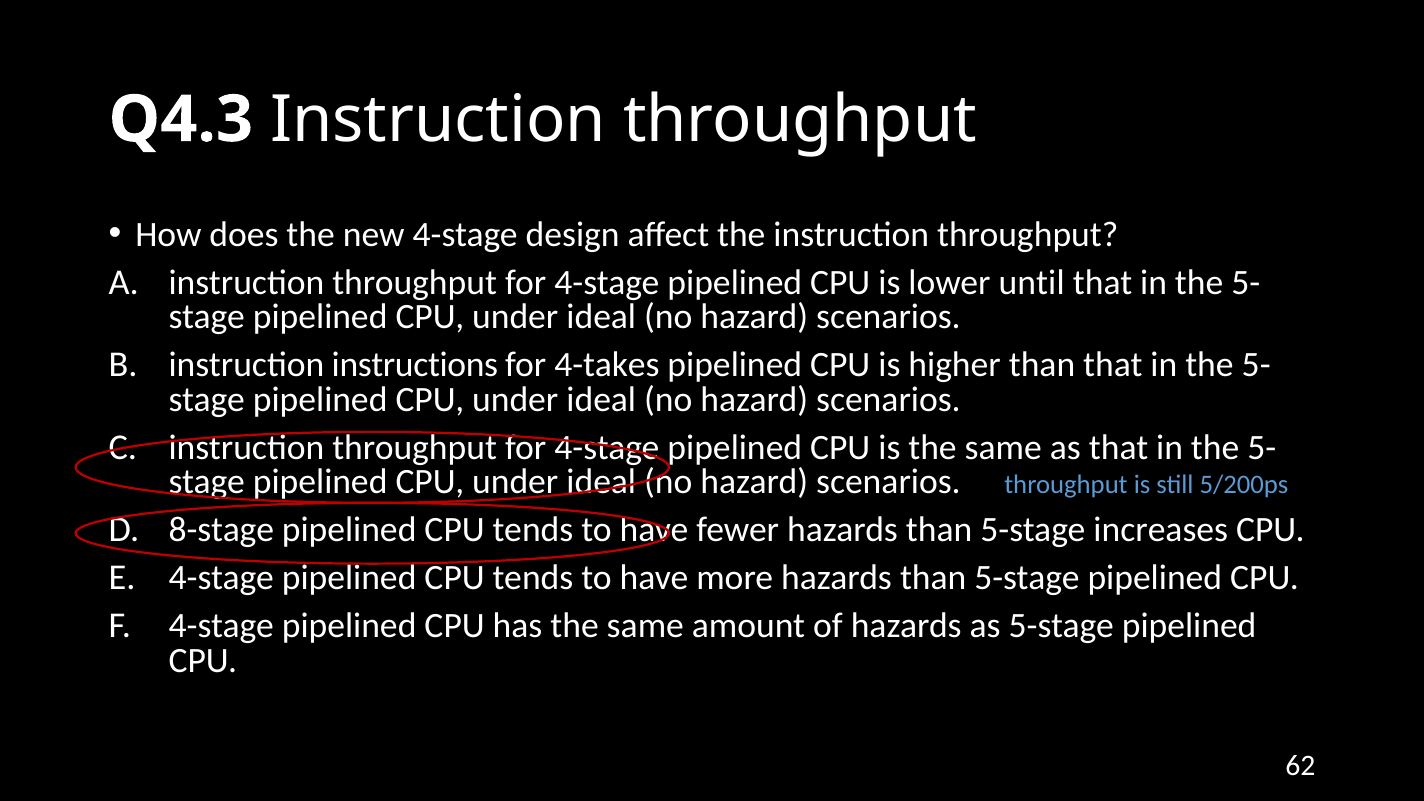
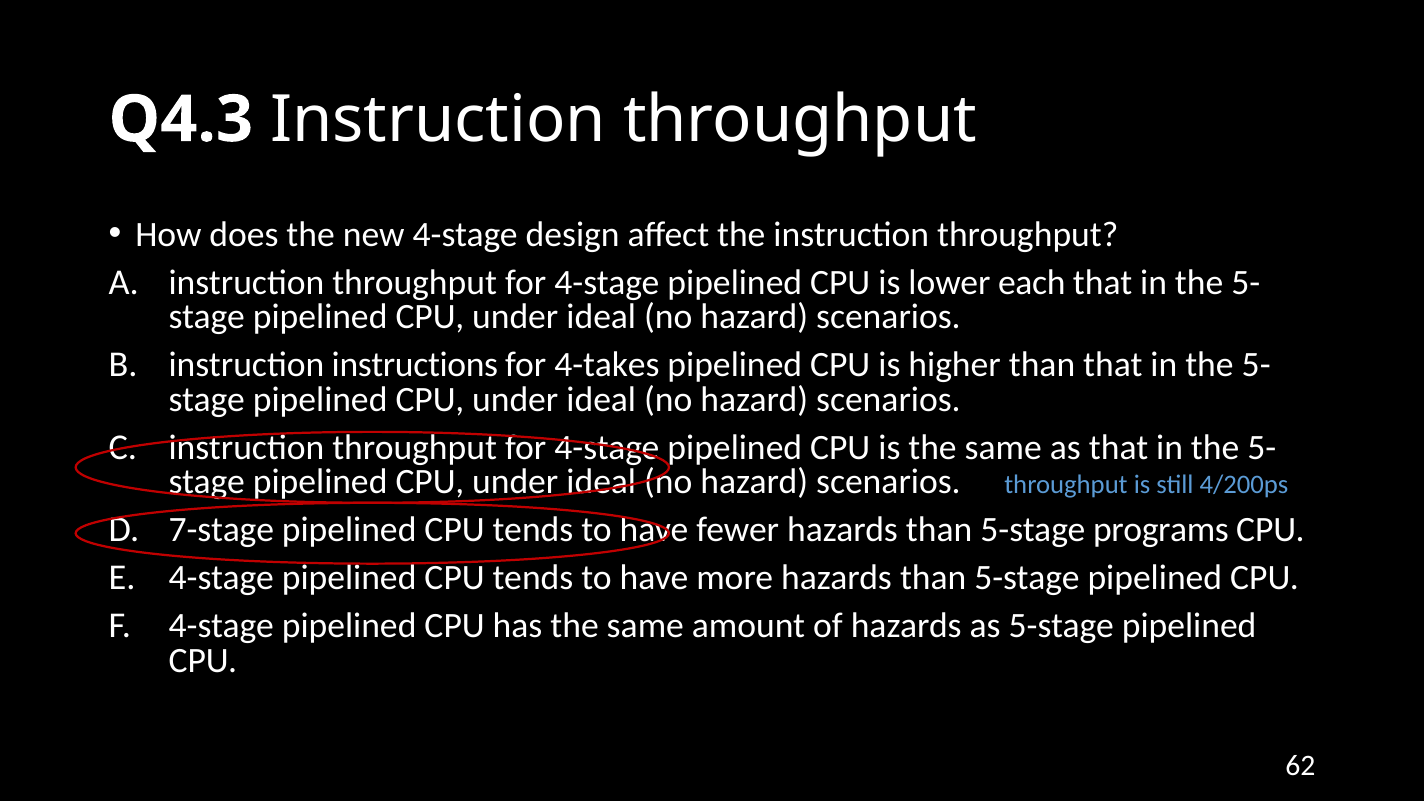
until: until -> each (1032, 282)
5/200ps: 5/200ps -> 4/200ps (1244, 484)
8-stage: 8-stage -> 7-stage (221, 530)
increases: increases -> programs (1161, 530)
